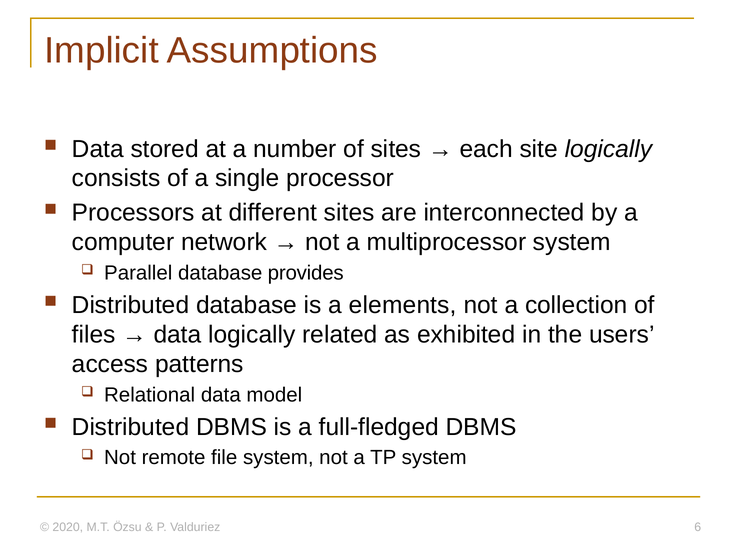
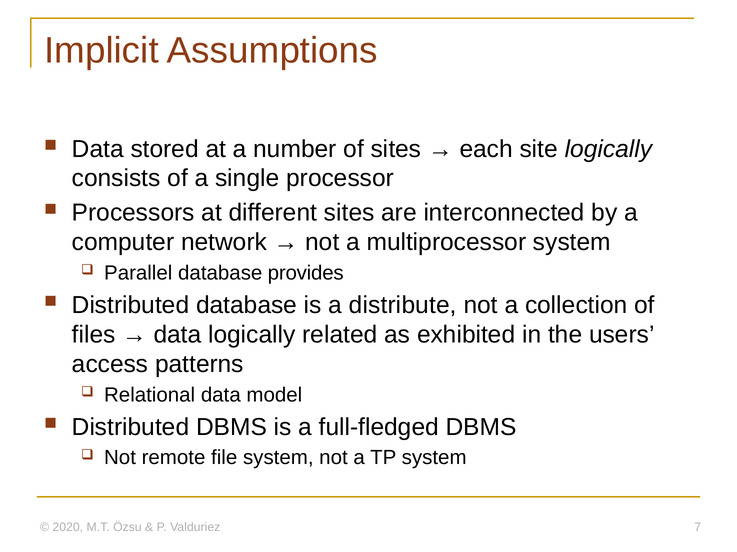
elements: elements -> distribute (403, 306)
6: 6 -> 7 (698, 528)
